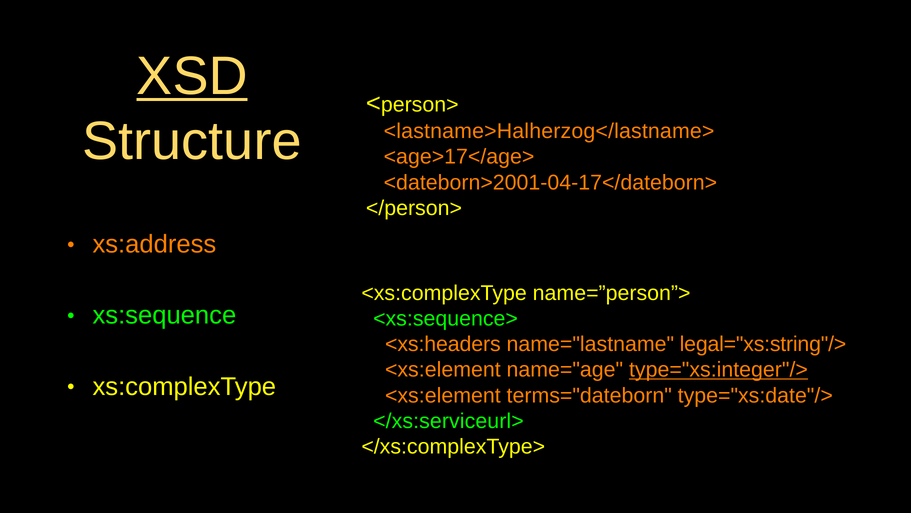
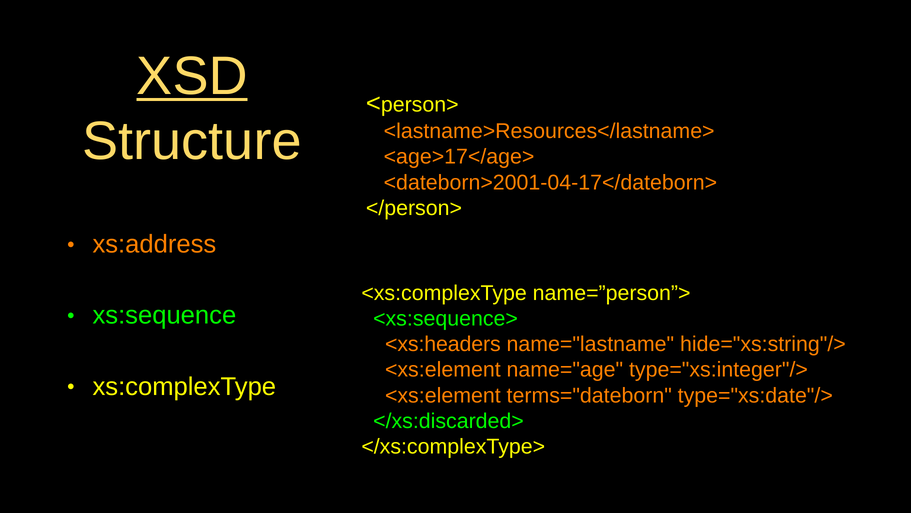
<lastname>Halherzog</lastname>: <lastname>Halherzog</lastname> -> <lastname>Resources</lastname> (549, 131)
legal="xs:string"/>: legal="xs:string"/> -> hide="xs:string"/> (763, 344)
type="xs:integer"/> underline: present -> none (718, 369)
</xs:serviceurl>: </xs:serviceurl> -> </xs:discarded> (448, 421)
